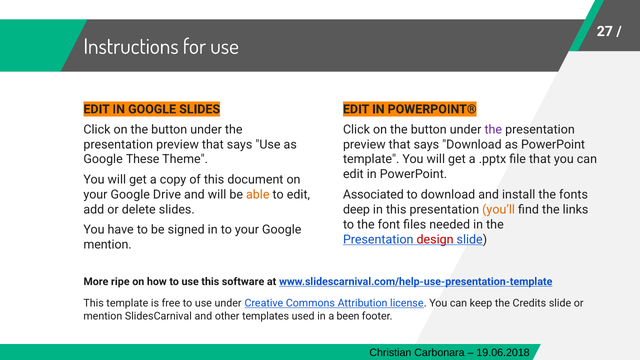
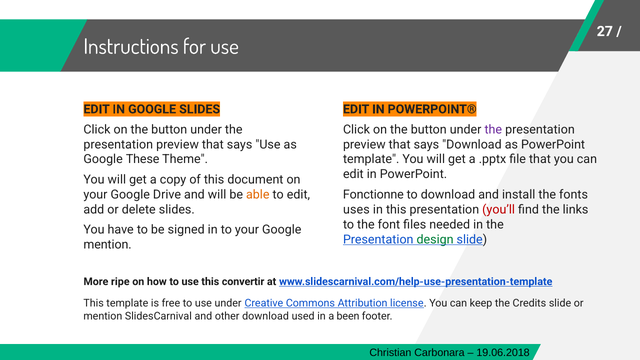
Associated: Associated -> Fonctionne (373, 195)
deep: deep -> uses (356, 210)
you’ll colour: orange -> red (499, 210)
design colour: red -> green (435, 239)
software: software -> convertir (243, 282)
other templates: templates -> download (266, 316)
